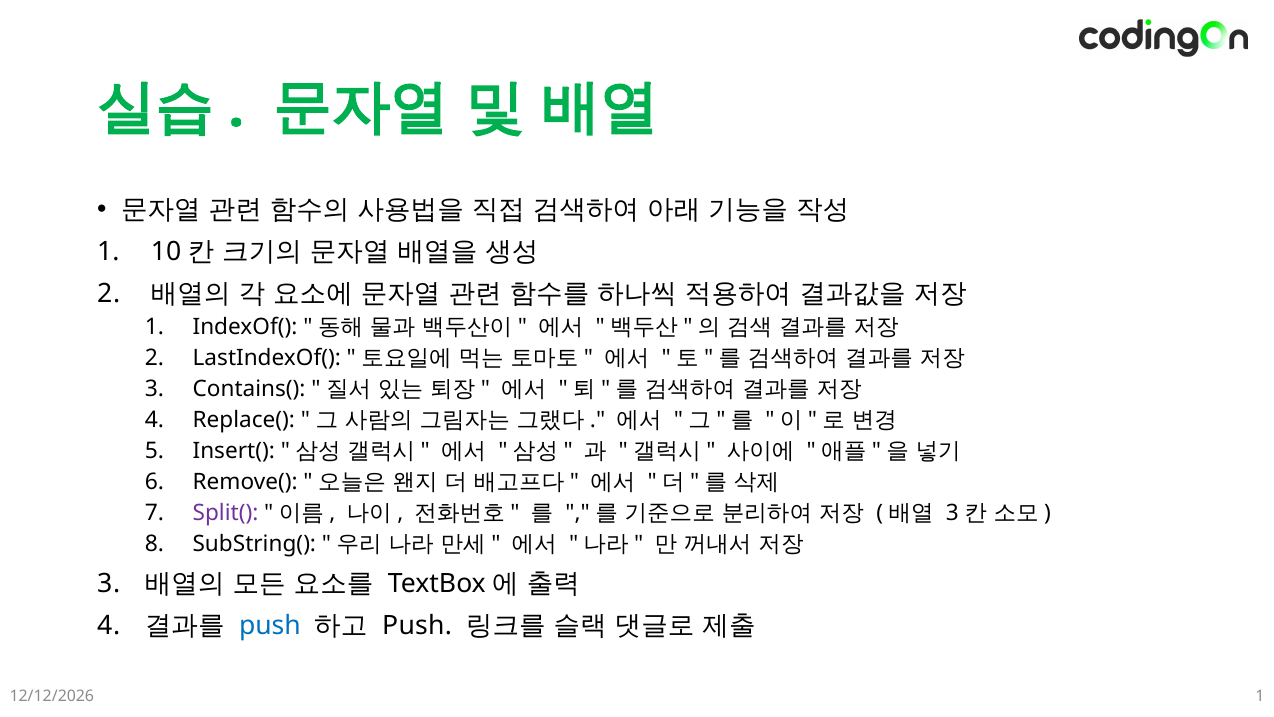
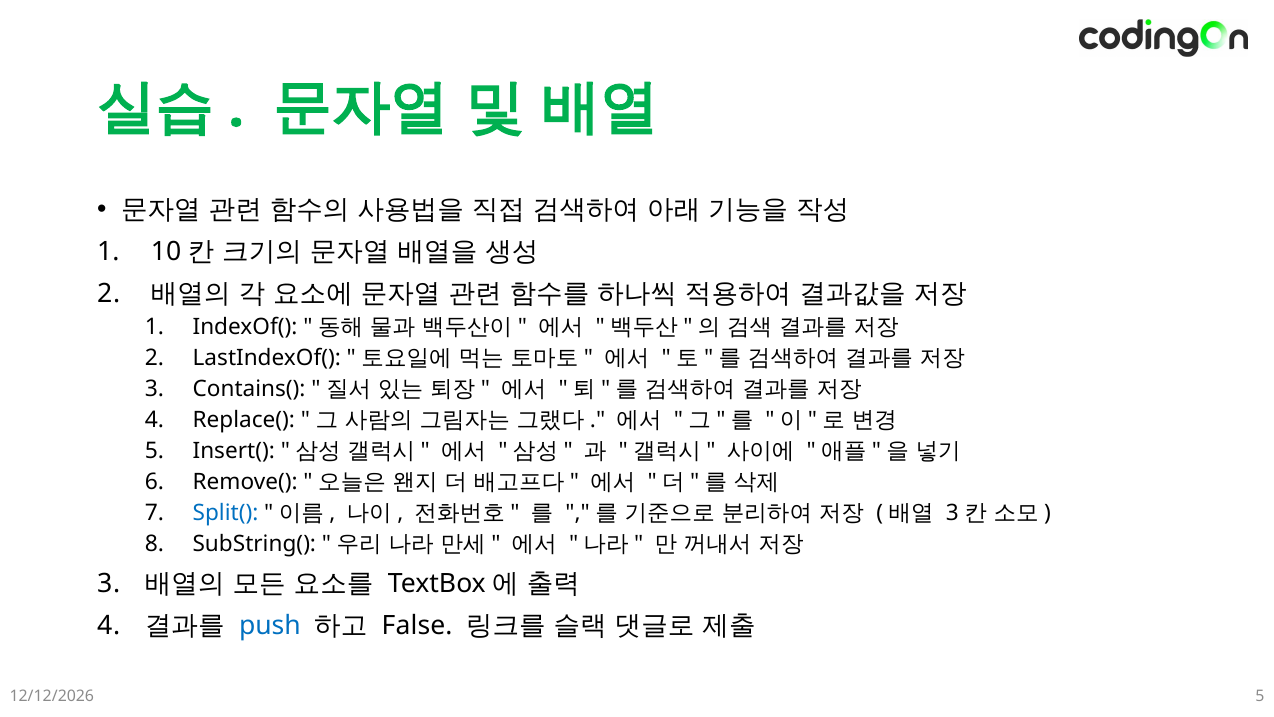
Split( colour: purple -> blue (226, 513)
Push: Push -> False (417, 625)
1: 1 -> 5 (1260, 696)
